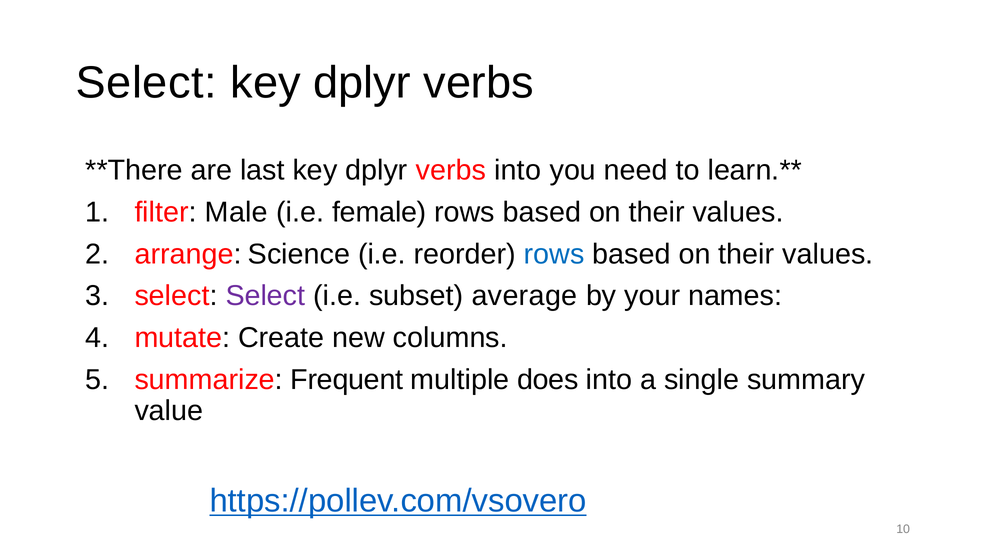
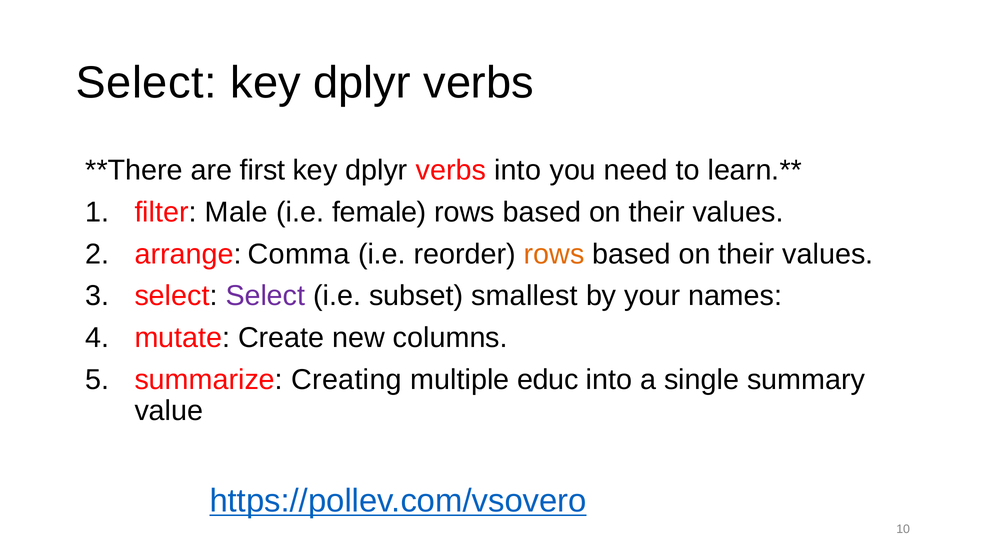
last: last -> first (263, 170)
Science: Science -> Comma (299, 254)
rows colour: blue -> orange (554, 254)
average: average -> smallest (525, 296)
Frequent: Frequent -> Creating (347, 380)
does: does -> educ (548, 380)
